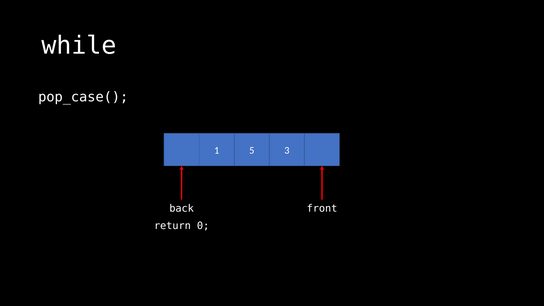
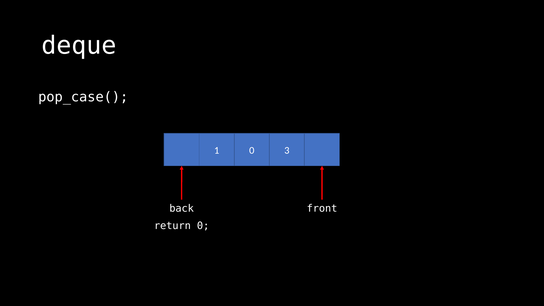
while: while -> deque (79, 46)
1 5: 5 -> 0 (252, 150)
